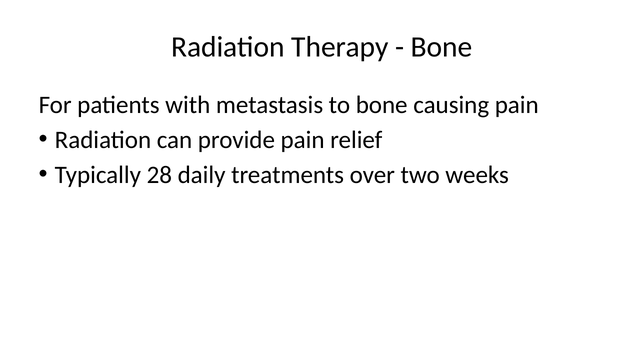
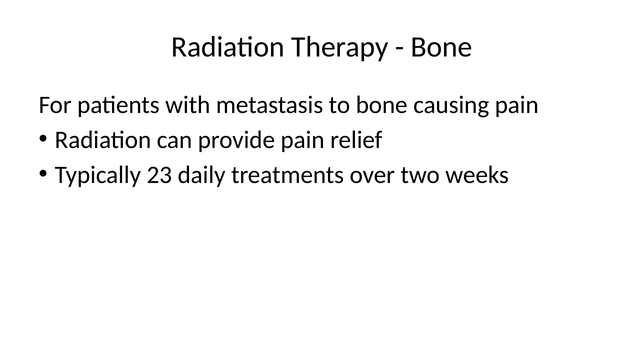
28: 28 -> 23 (159, 175)
